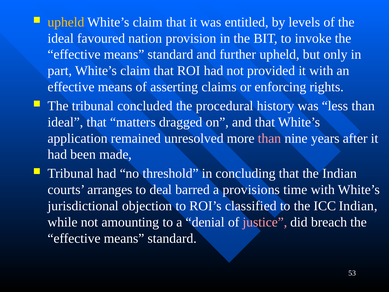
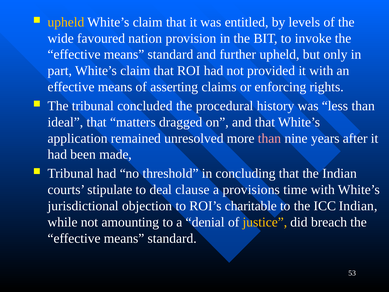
ideal: ideal -> wide (61, 38)
arranges: arranges -> stipulate (110, 189)
barred: barred -> clause (193, 189)
classified: classified -> charitable (251, 206)
justice colour: pink -> yellow (265, 222)
